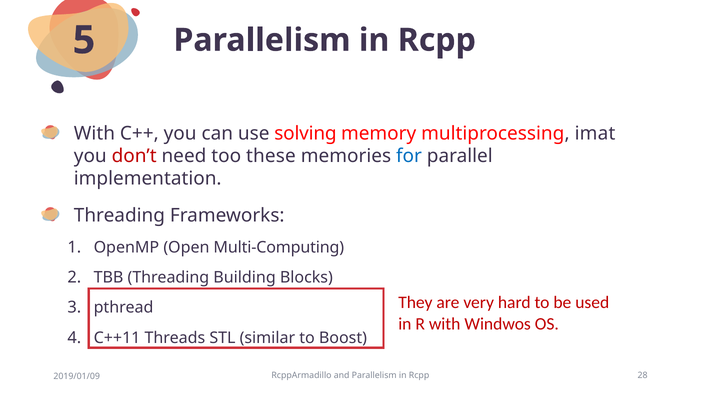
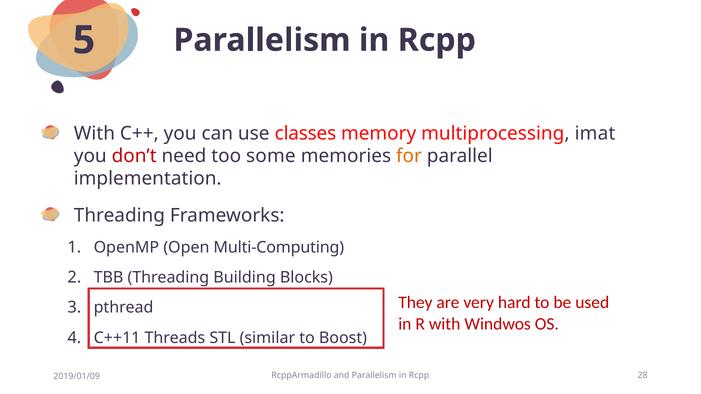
solving: solving -> classes (305, 134)
these: these -> some (271, 156)
for colour: blue -> orange (409, 156)
